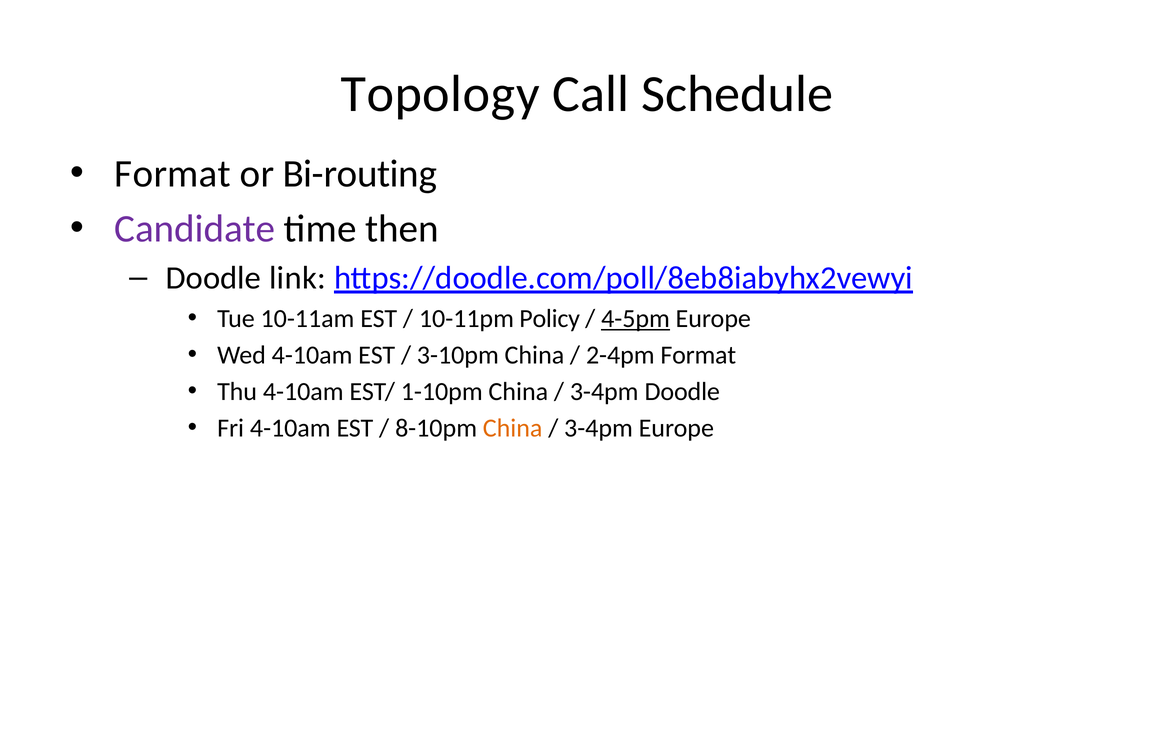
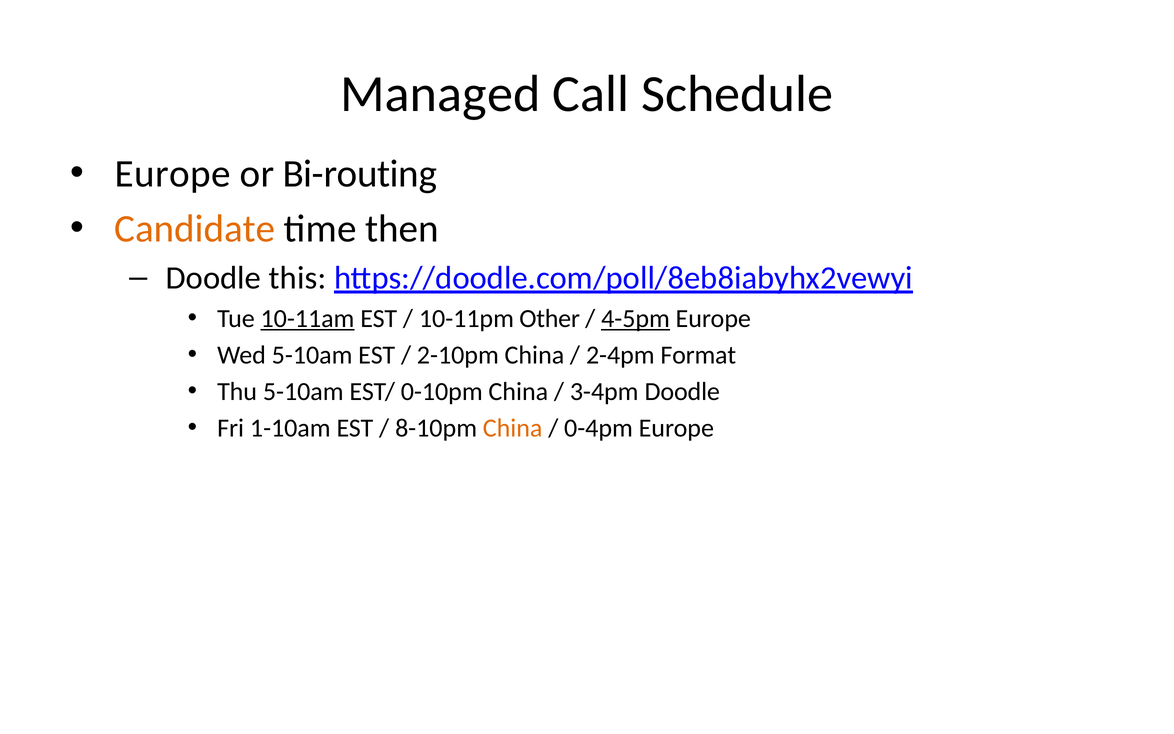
Topology: Topology -> Managed (440, 94)
Format: Format -> Europe (173, 174)
Candidate colour: purple -> orange (195, 229)
link: link -> this (298, 278)
10-11am underline: none -> present (308, 319)
Policy: Policy -> Other (550, 319)
Wed 4-10am: 4-10am -> 5-10am (312, 355)
3-10pm: 3-10pm -> 2-10pm (458, 355)
Thu 4-10am: 4-10am -> 5-10am (303, 392)
1-10pm: 1-10pm -> 0-10pm (442, 392)
Fri 4-10am: 4-10am -> 1-10am (290, 428)
3-4pm: 3-4pm -> 0-4pm (598, 428)
